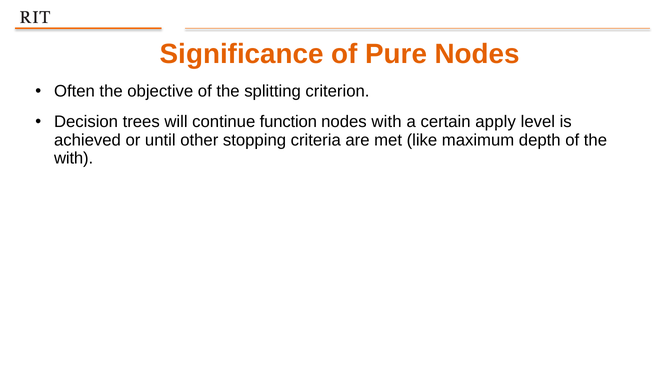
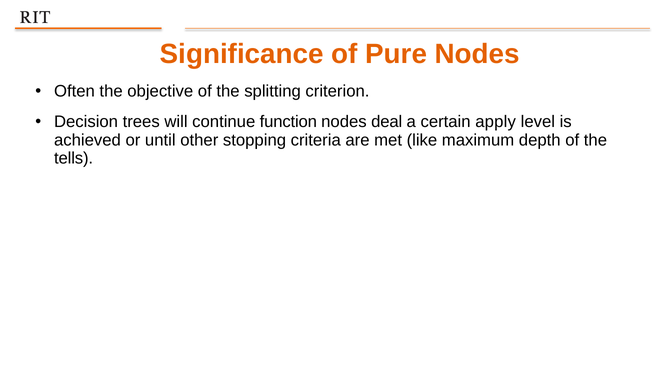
nodes with: with -> deal (387, 122)
with: with -> tells (74, 158)
